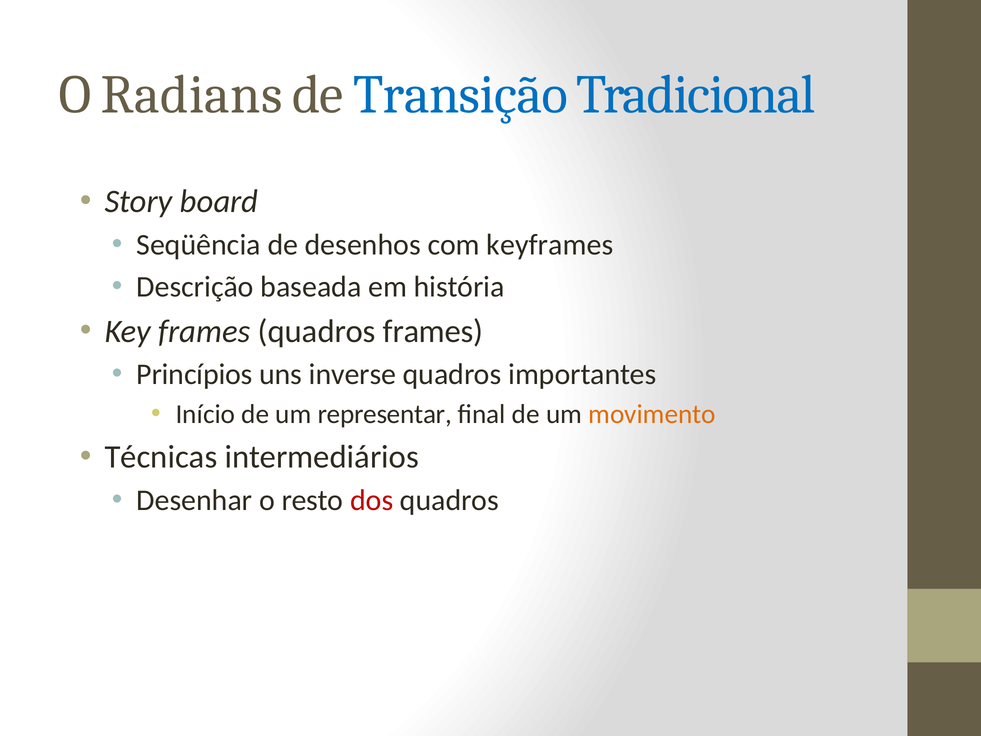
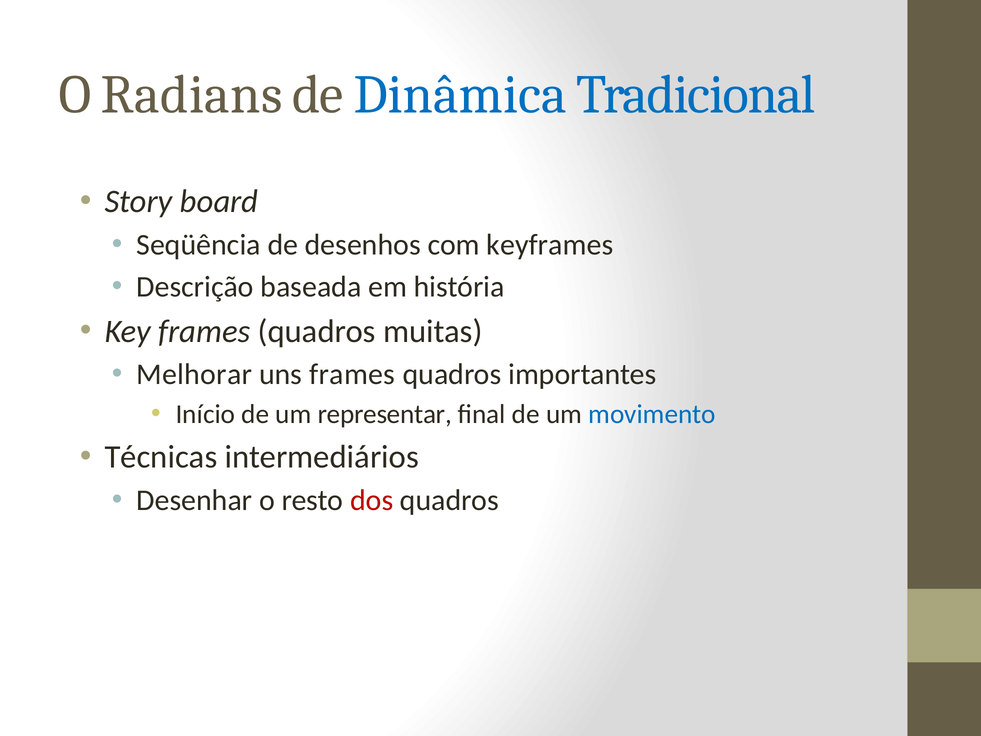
Transição: Transição -> Dinâmica (460, 95)
quadros frames: frames -> muitas (433, 331)
Princípios: Princípios -> Melhorar (194, 374)
uns inverse: inverse -> frames (352, 374)
movimento colour: orange -> blue (652, 414)
